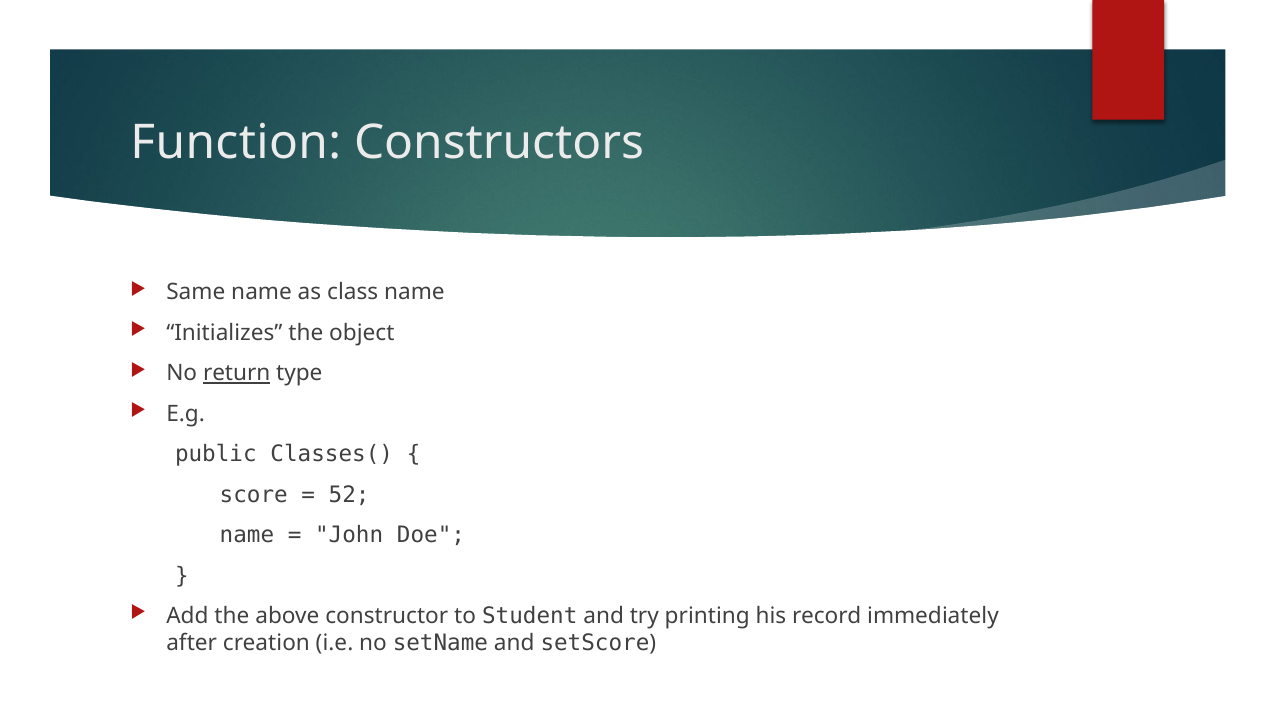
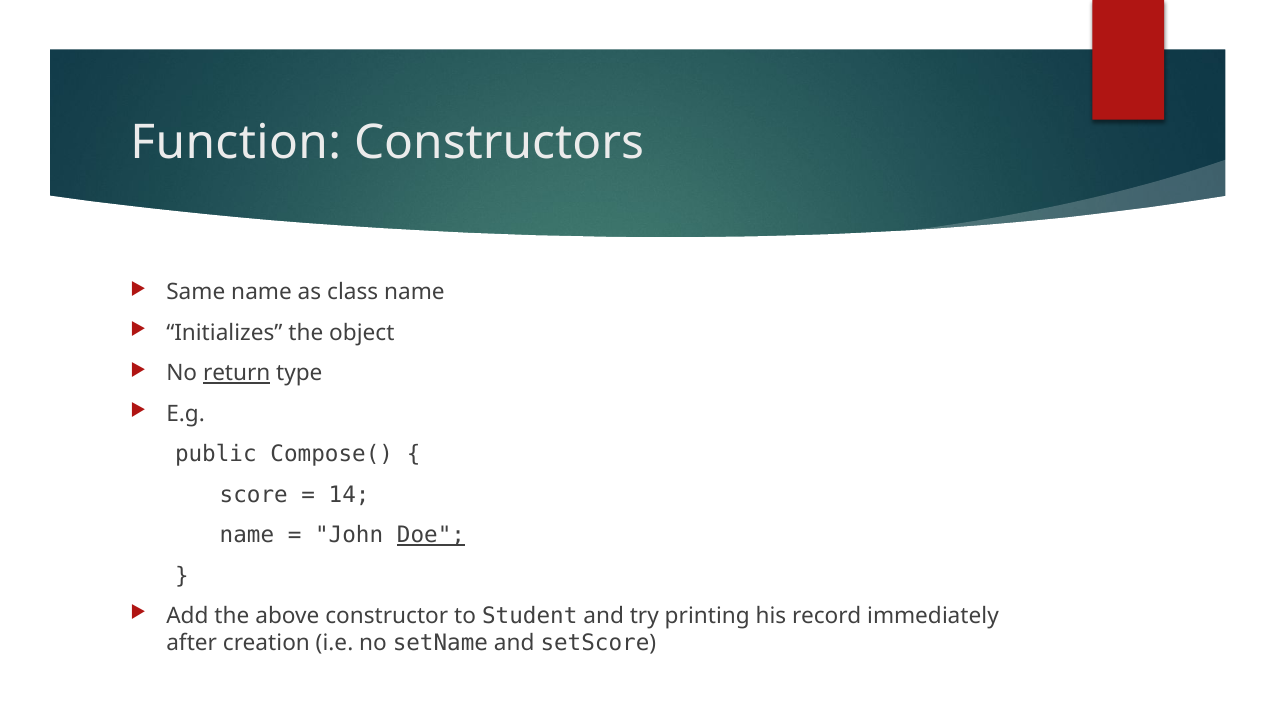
Classes(: Classes( -> Compose( (332, 454)
52: 52 -> 14 (349, 495)
Doe underline: none -> present (431, 535)
